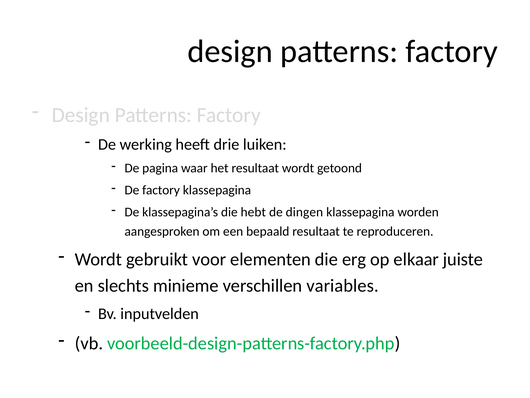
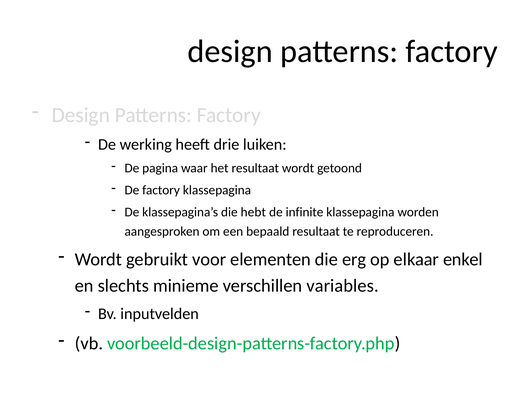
dingen: dingen -> infinite (305, 212)
juiste: juiste -> enkel (463, 259)
